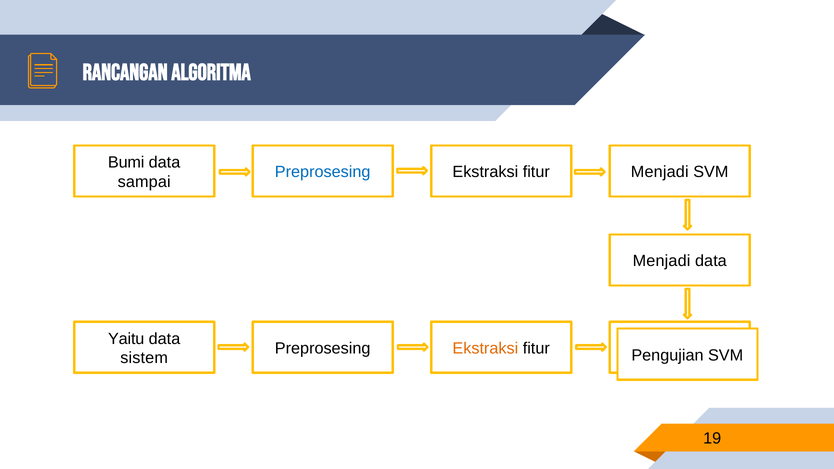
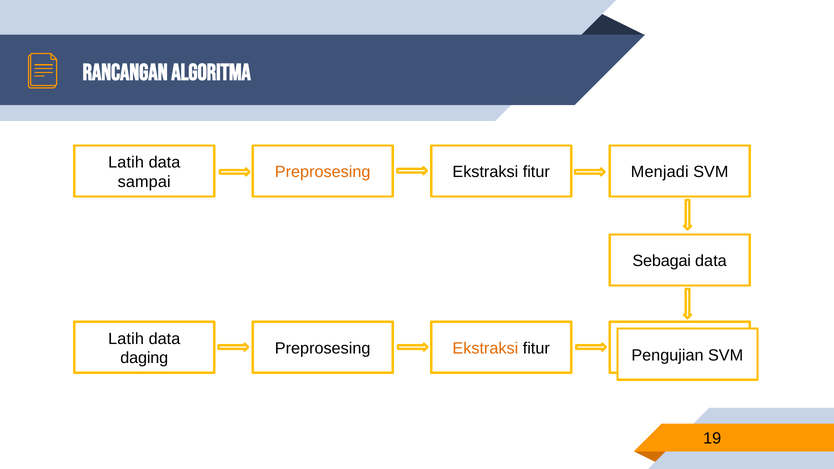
Bumi: Bumi -> Latih (126, 162)
Preprosesing colour: blue -> orange (323, 172)
Menjadi: Menjadi -> Sebagai (662, 261)
Yaitu: Yaitu -> Latih (126, 339)
sistem: sistem -> daging (144, 358)
